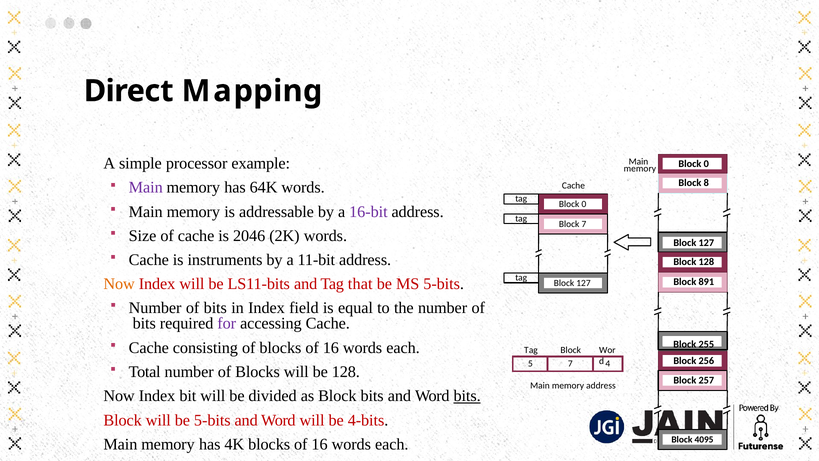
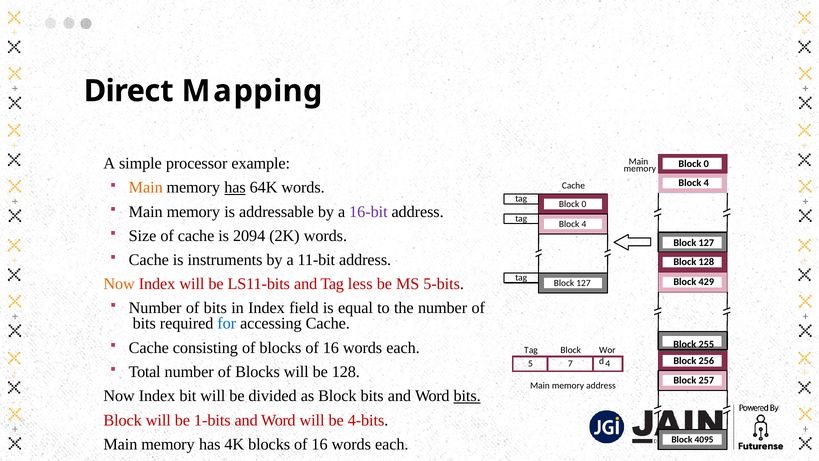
8: 8 -> 4 (706, 183)
Main colour: purple -> orange (146, 187)
has underline: none -> present (235, 187)
7: 7 -> 4 (584, 224)
2046: 2046 -> 2094 (249, 236)
891: 891 -> 429 (706, 282)
that: that -> less (360, 284)
for colour: purple -> blue (227, 323)
be 5-bits: 5-bits -> 1-bits (212, 420)
